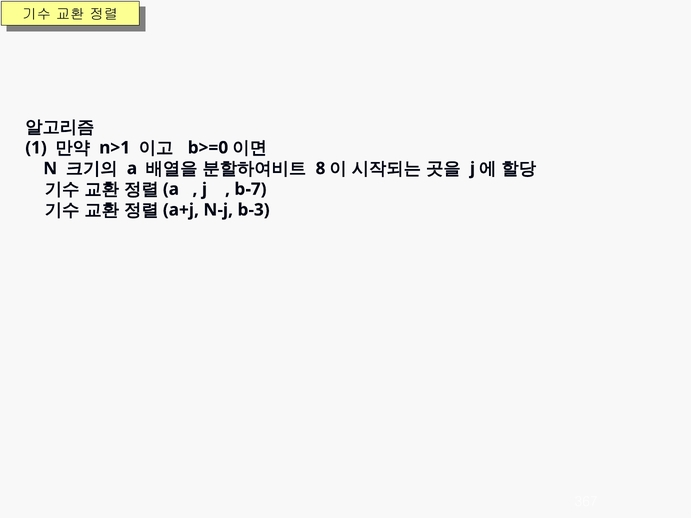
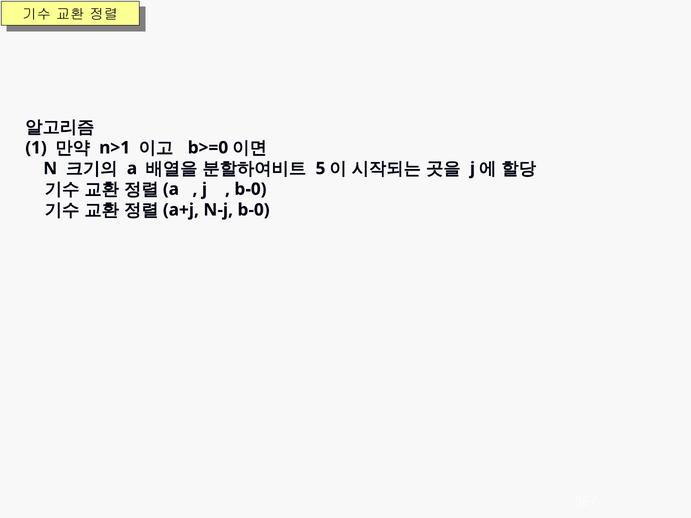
8: 8 -> 5 (320, 169)
b-7: b-7 -> b-0 (250, 189)
N-j b-3: b-3 -> b-0 (254, 210)
